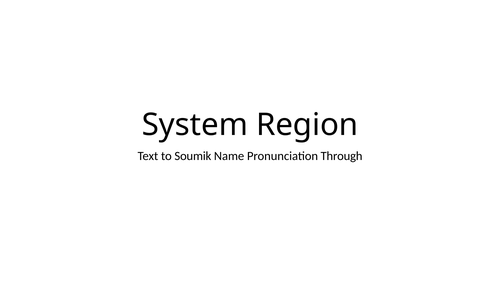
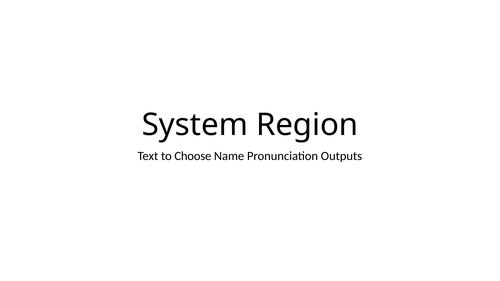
Soumik: Soumik -> Choose (193, 156)
Through: Through -> Outputs (341, 156)
